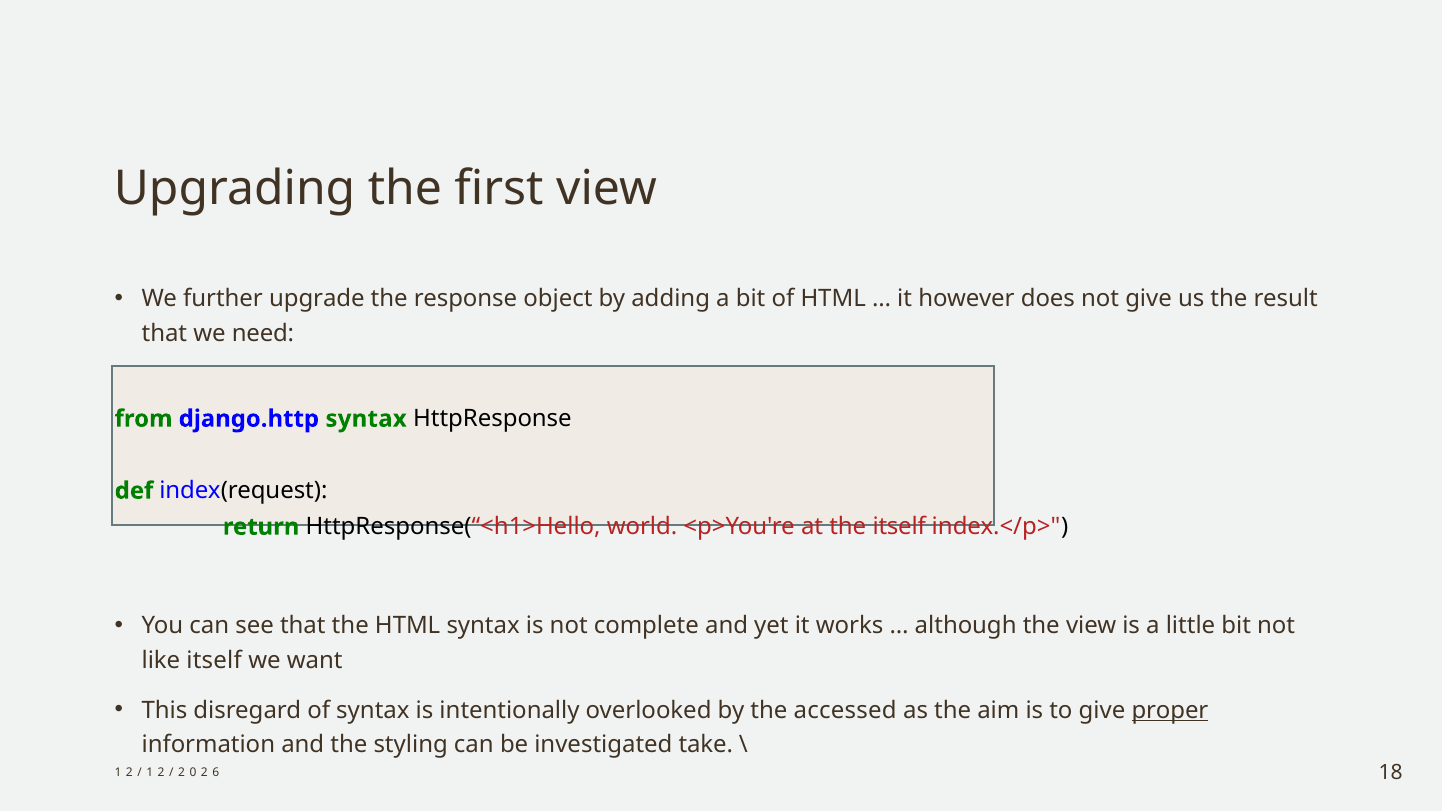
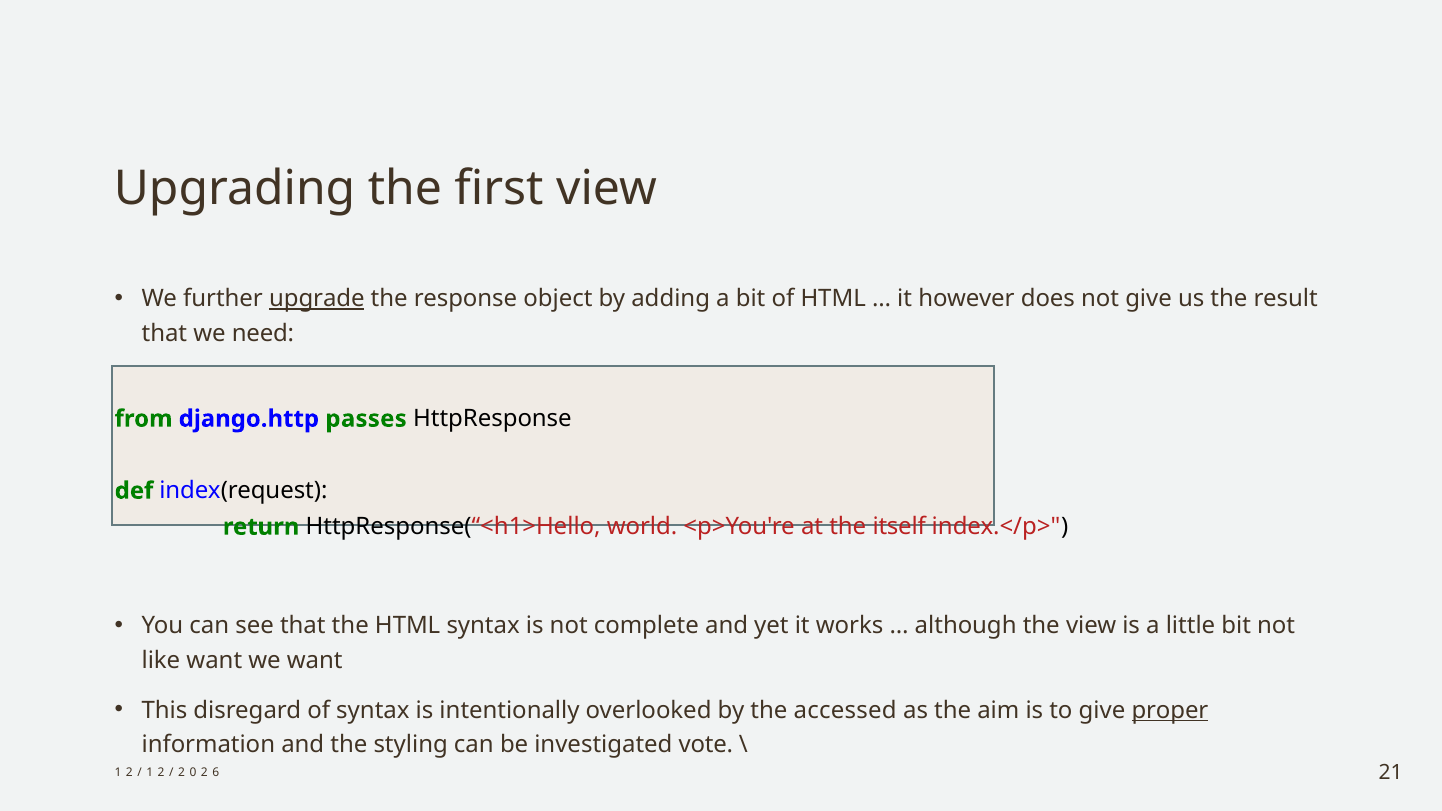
upgrade underline: none -> present (317, 299)
django.http syntax: syntax -> passes (366, 419)
like itself: itself -> want (214, 661)
take: take -> vote (706, 745)
18: 18 -> 21 (1391, 773)
